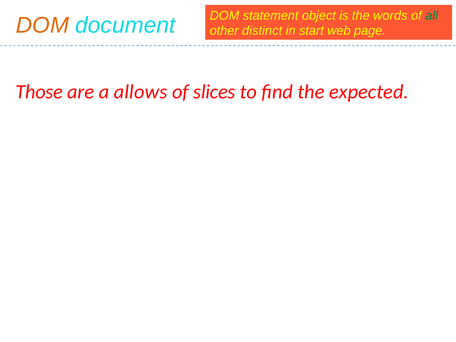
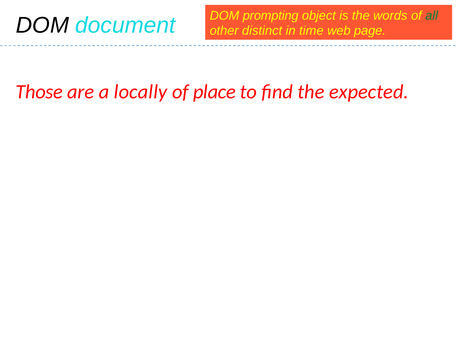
DOM colour: orange -> black (42, 25)
statement: statement -> prompting (271, 16)
start: start -> time (311, 31)
allows: allows -> locally (141, 92)
slices: slices -> place (214, 92)
